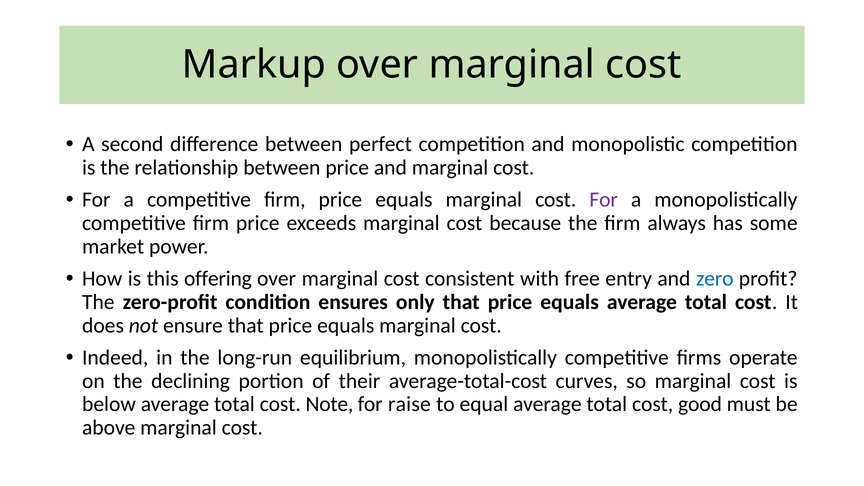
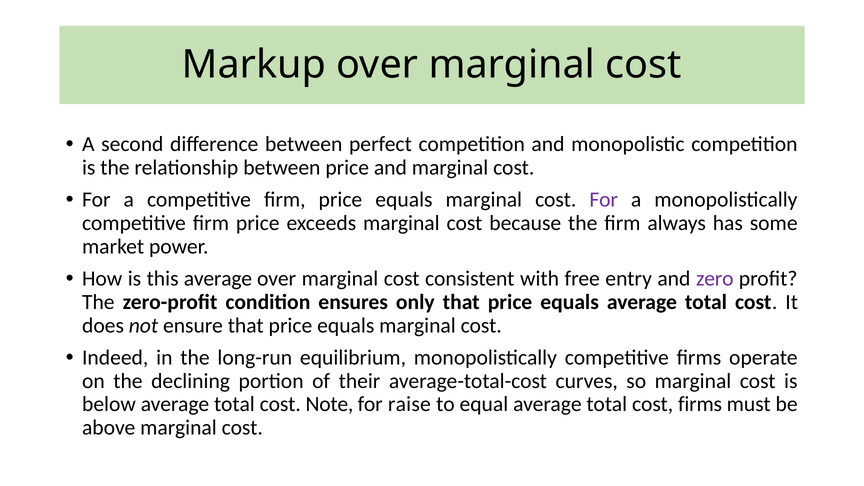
this offering: offering -> average (218, 279)
zero colour: blue -> purple (715, 279)
cost good: good -> firms (700, 404)
